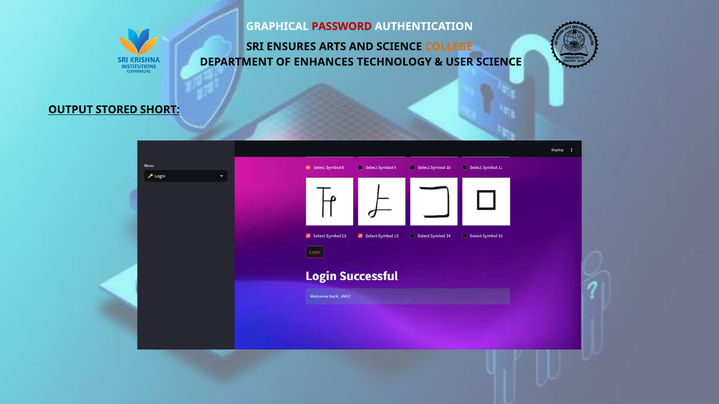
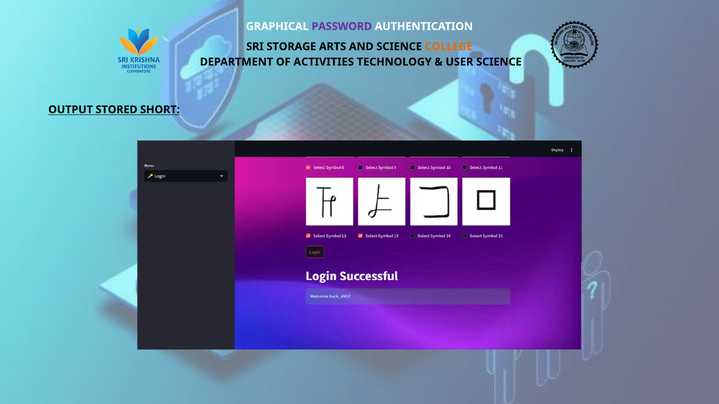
PASSWORD colour: red -> purple (342, 26)
ENSURES: ENSURES -> STORAGE (291, 47)
ENHANCES: ENHANCES -> ACTIVITIES (324, 62)
